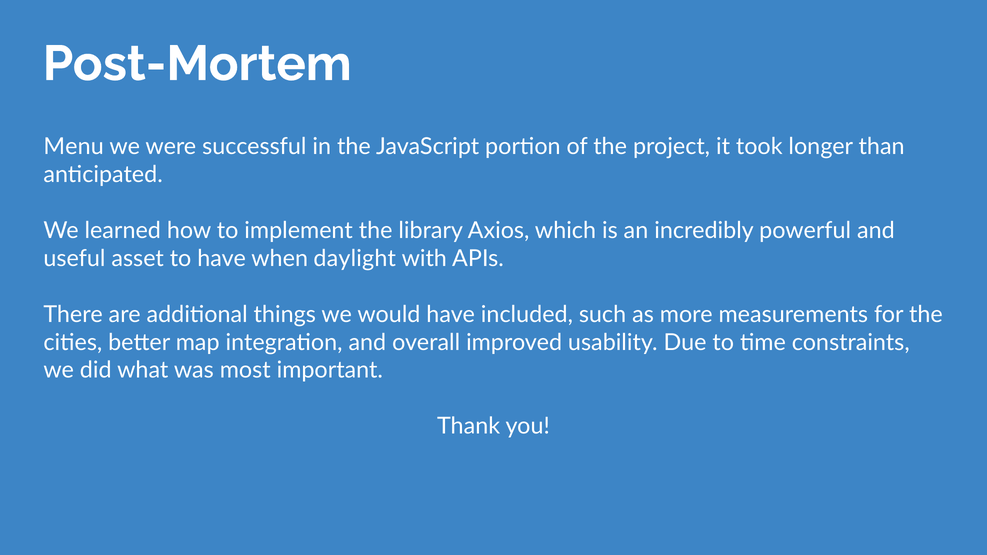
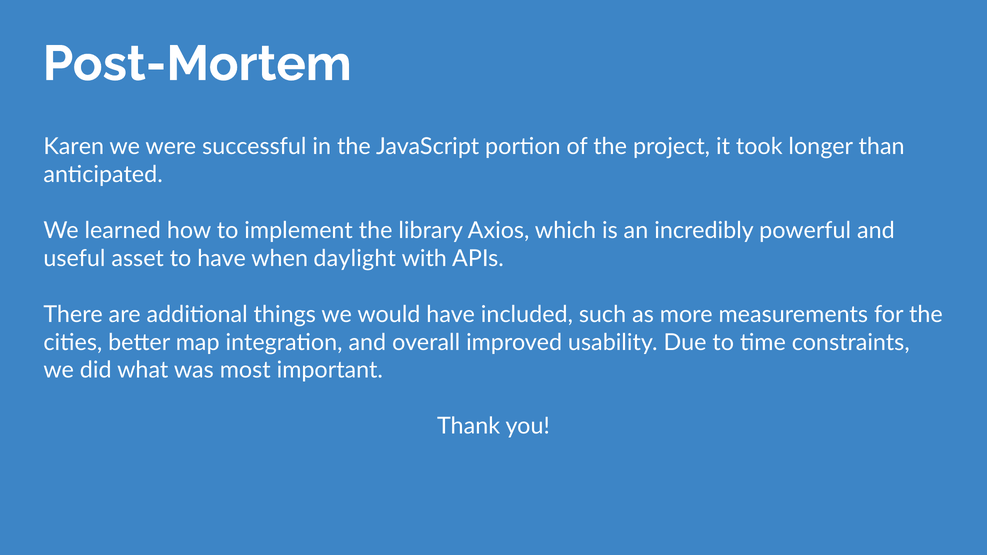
Menu: Menu -> Karen (74, 147)
